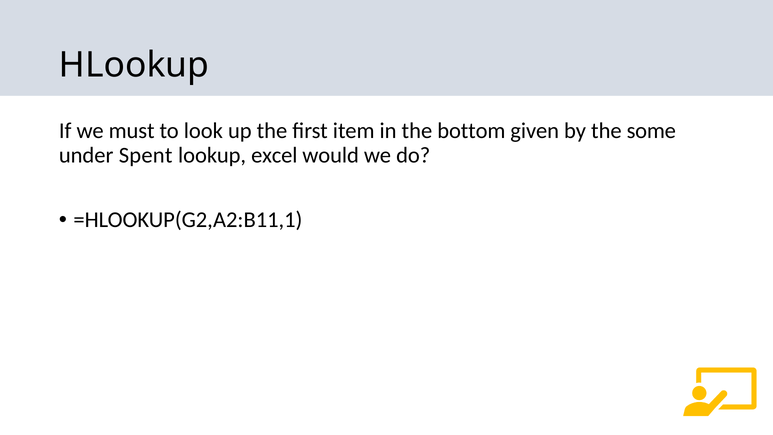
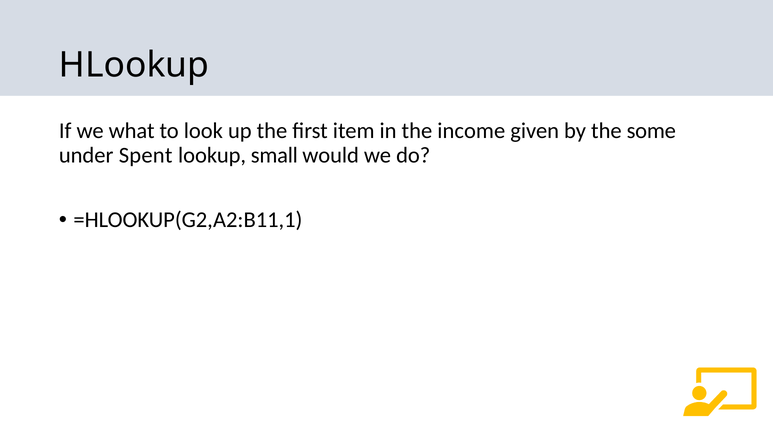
must: must -> what (132, 131)
bottom: bottom -> income (471, 131)
excel: excel -> small (274, 155)
